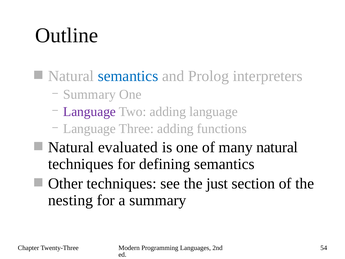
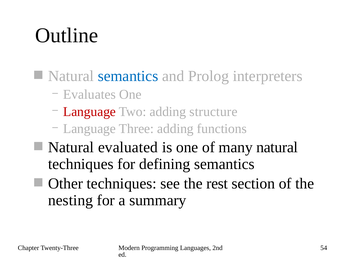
Summary: Summary -> Evaluates (89, 94)
Language colour: purple -> red (90, 111)
adding language: language -> structure (213, 111)
just: just -> rest (217, 183)
